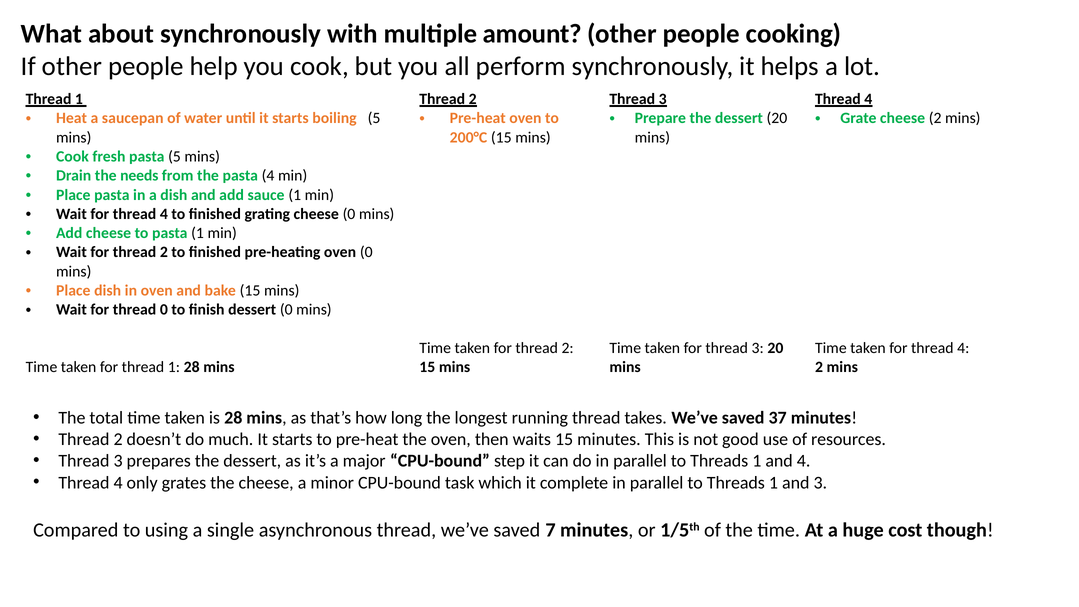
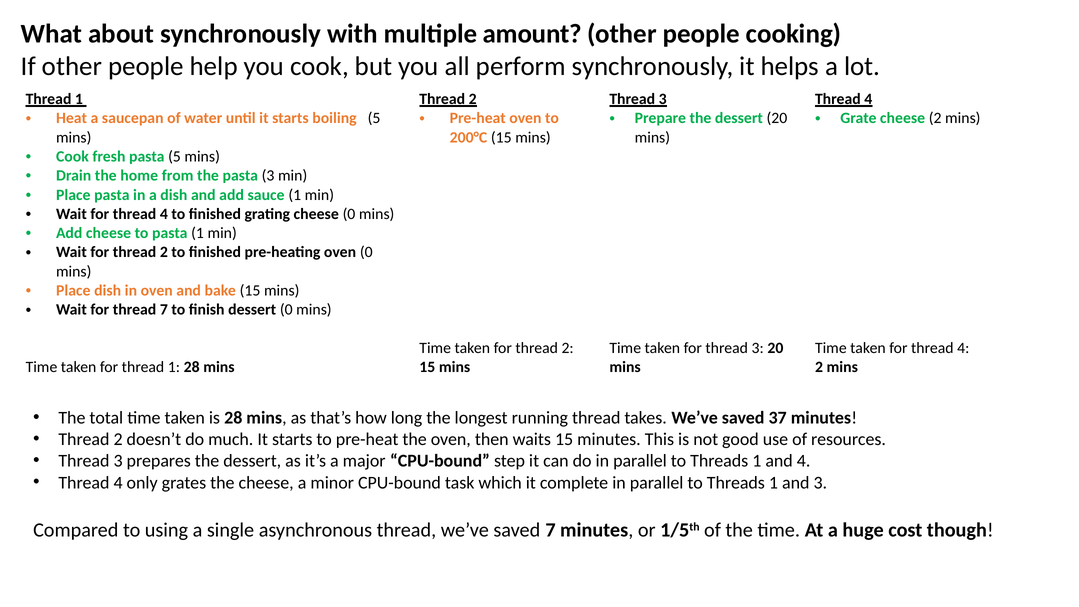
needs: needs -> home (139, 176)
pasta 4: 4 -> 3 (268, 176)
thread 0: 0 -> 7 (164, 310)
